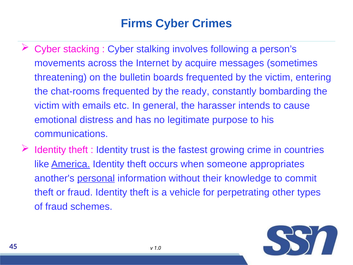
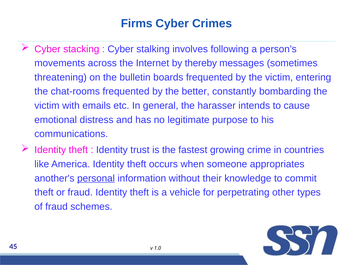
acquire: acquire -> thereby (201, 63)
ready: ready -> better (196, 91)
America underline: present -> none (71, 164)
